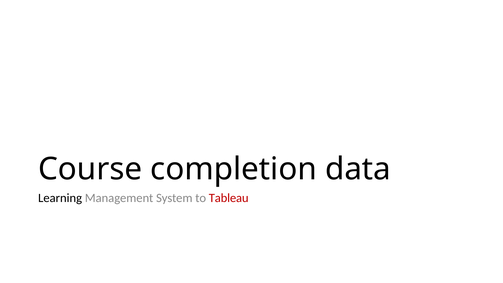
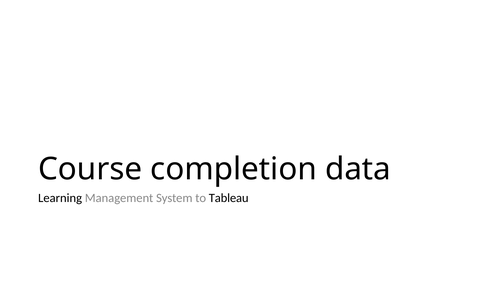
Tableau colour: red -> black (229, 198)
